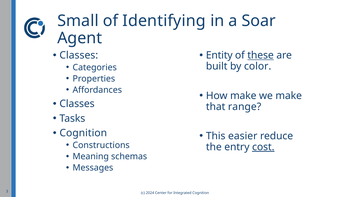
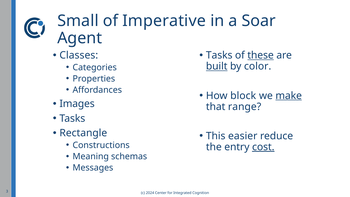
Identifying: Identifying -> Imperative (164, 21)
Entity: Entity -> Tasks (219, 55)
built underline: none -> present (217, 66)
How make: make -> block (243, 96)
make underline: none -> present (289, 96)
Classes: Classes -> Images (77, 104)
Cognition: Cognition -> Rectangle (83, 133)
